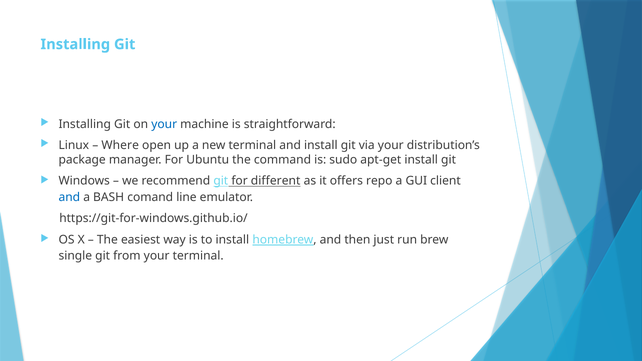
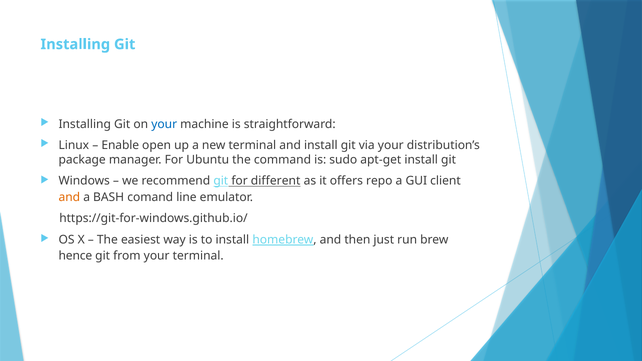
Where: Where -> Enable (120, 145)
and colour: blue -> orange (69, 197)
single: single -> hence (75, 256)
